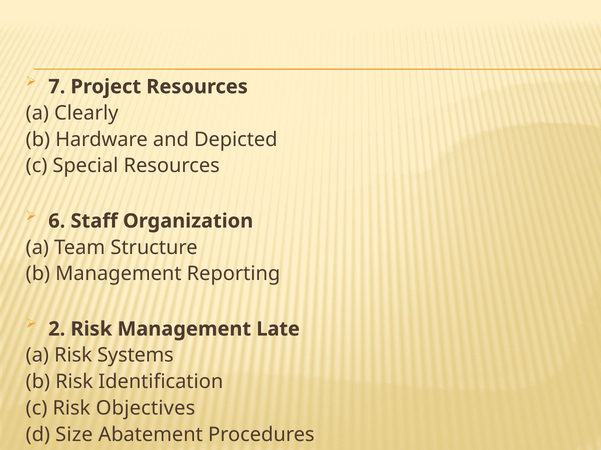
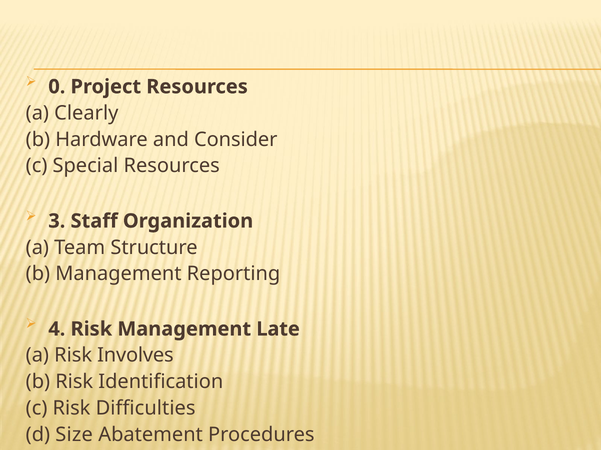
7: 7 -> 0 (57, 87)
Depicted: Depicted -> Consider (236, 140)
6: 6 -> 3 (57, 221)
2: 2 -> 4 (57, 330)
Systems: Systems -> Involves (135, 356)
Objectives: Objectives -> Difficulties (146, 409)
